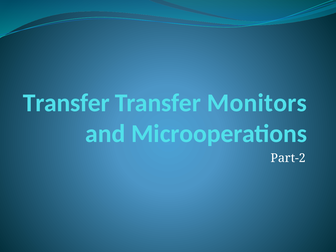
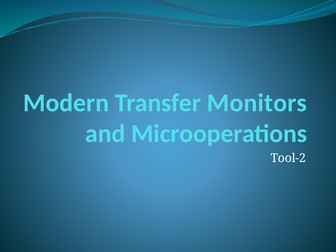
Transfer: Transfer -> Modern (66, 103)
Part-2: Part-2 -> Tool-2 (288, 158)
